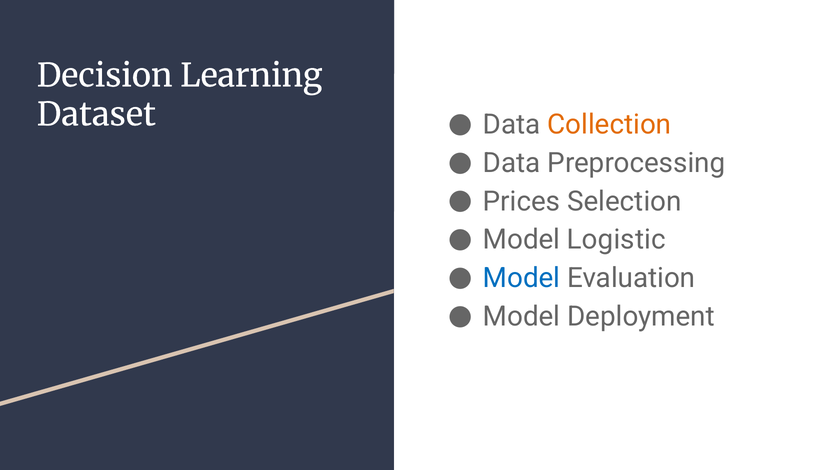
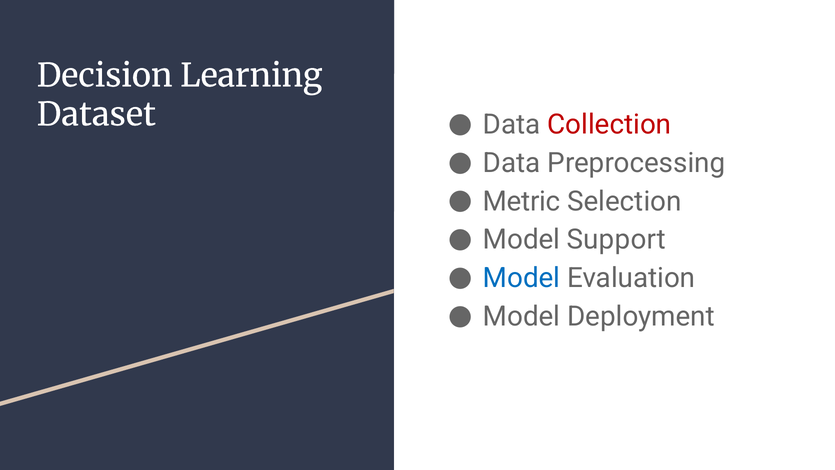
Collection colour: orange -> red (609, 124)
Prices: Prices -> Metric (522, 201)
Logistic: Logistic -> Support (616, 240)
